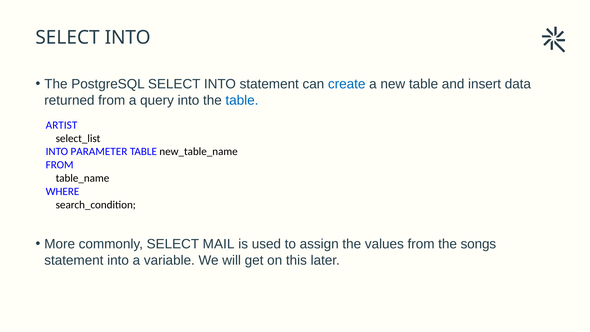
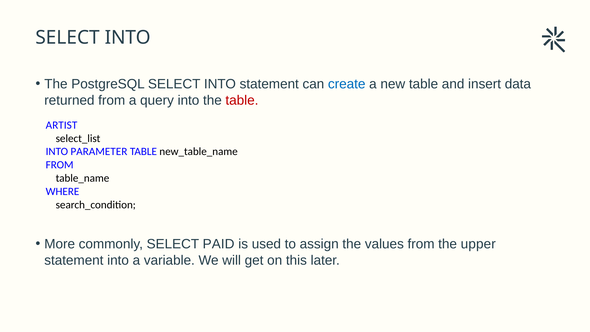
table colour: blue -> red (242, 100)
MAIL: MAIL -> PAID (219, 244)
songs: songs -> upper (478, 244)
